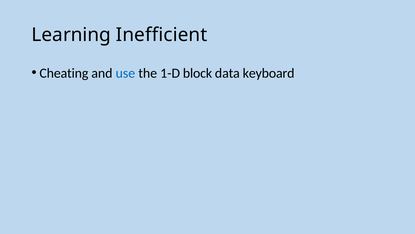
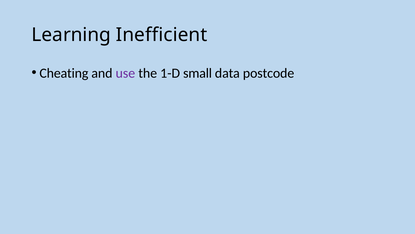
use colour: blue -> purple (125, 73)
block: block -> small (198, 73)
keyboard: keyboard -> postcode (269, 73)
